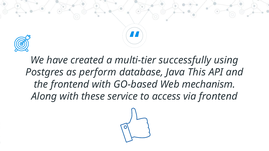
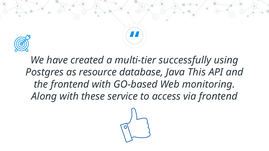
perform: perform -> resource (98, 72)
mechanism: mechanism -> monitoring (209, 85)
